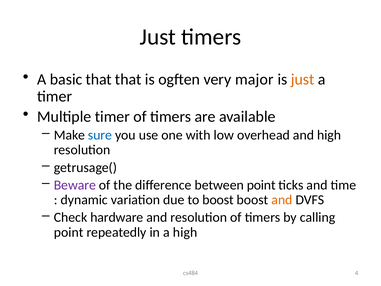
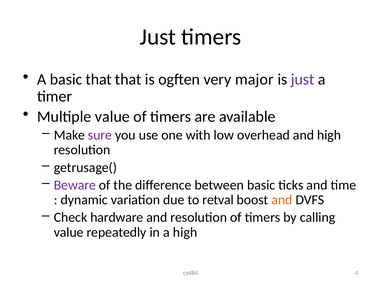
just colour: orange -> purple (303, 79)
Multiple timer: timer -> value (112, 117)
sure colour: blue -> purple (100, 135)
between point: point -> basic (261, 185)
to boost: boost -> retval (218, 200)
point: point -> value (69, 232)
